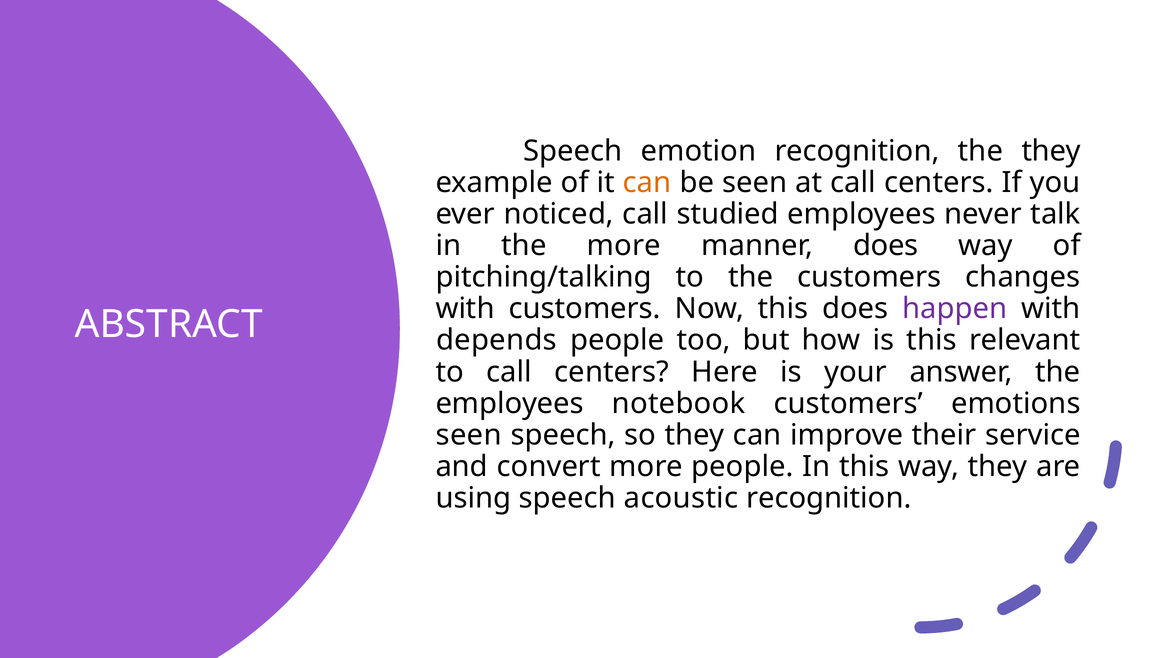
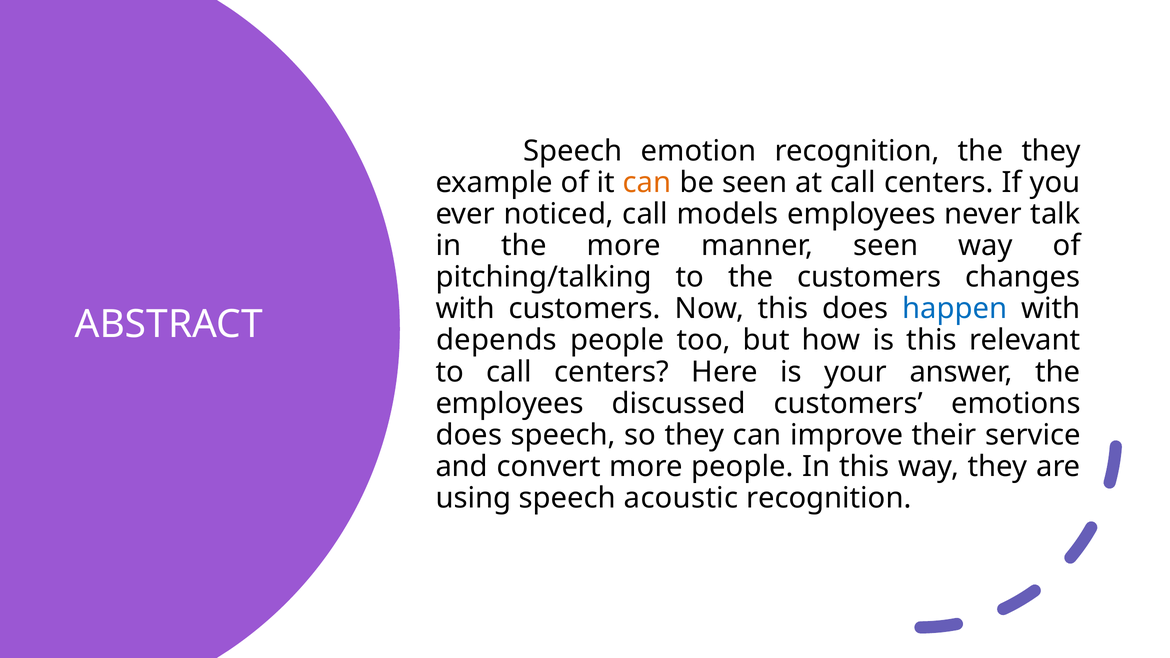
studied: studied -> models (728, 214)
manner does: does -> seen (886, 246)
happen colour: purple -> blue (955, 309)
notebook: notebook -> discussed (679, 404)
seen: seen -> does (469, 435)
